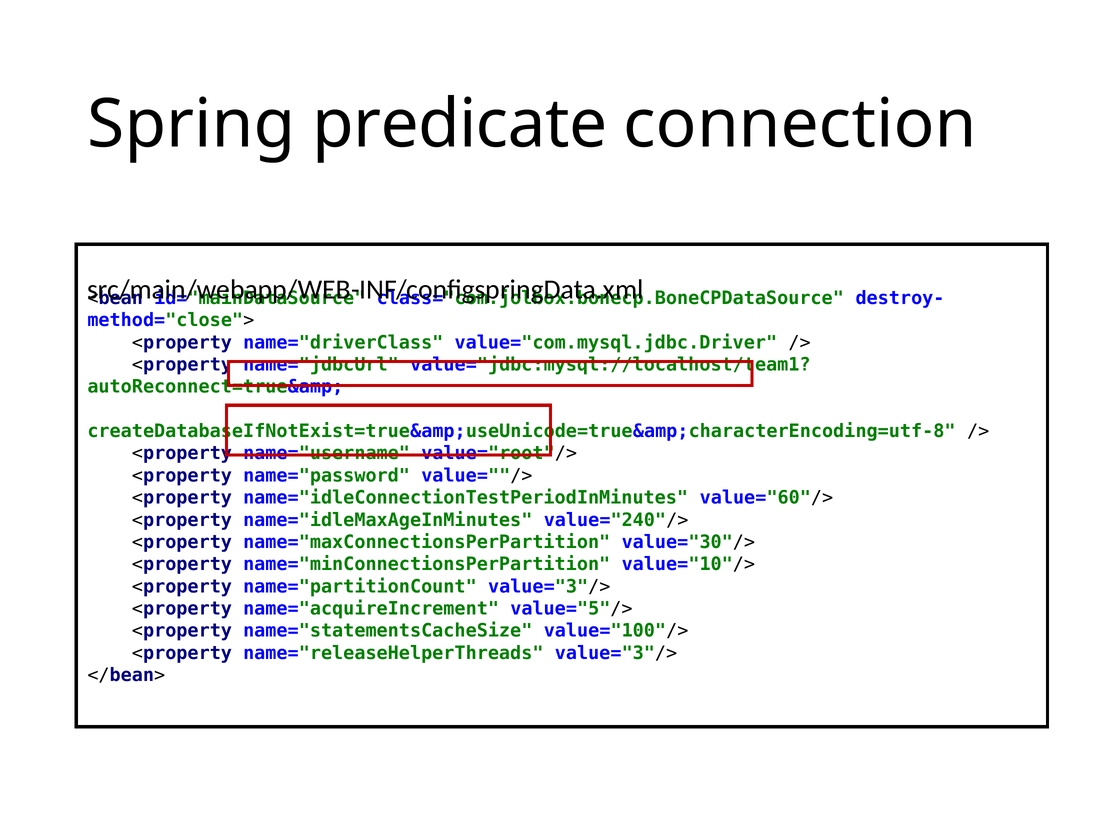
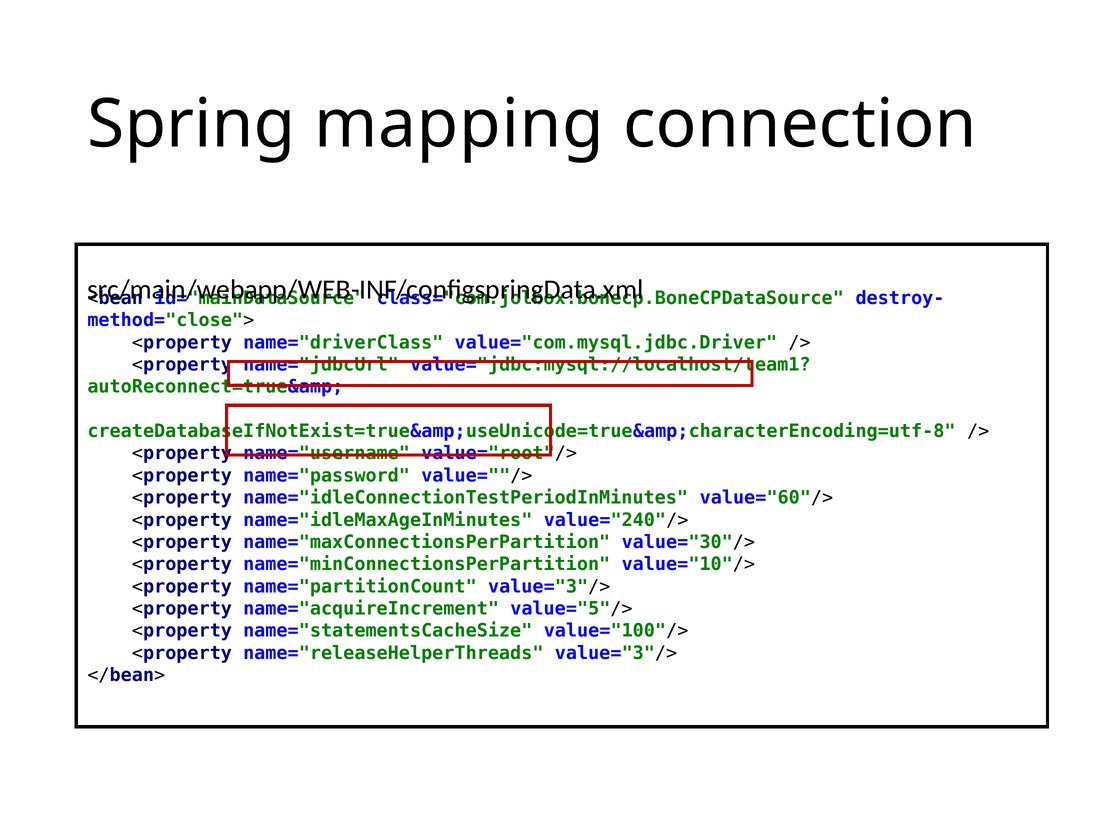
predicate: predicate -> mapping (459, 124)
